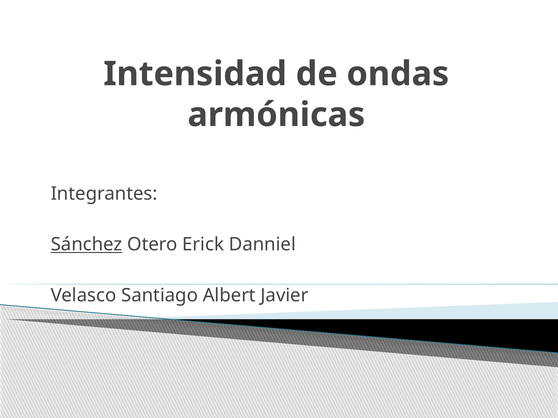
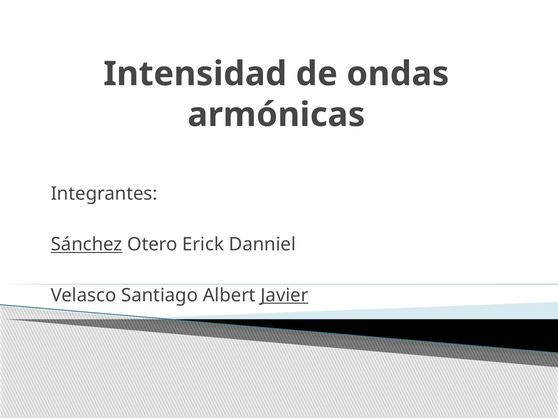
Javier underline: none -> present (284, 296)
